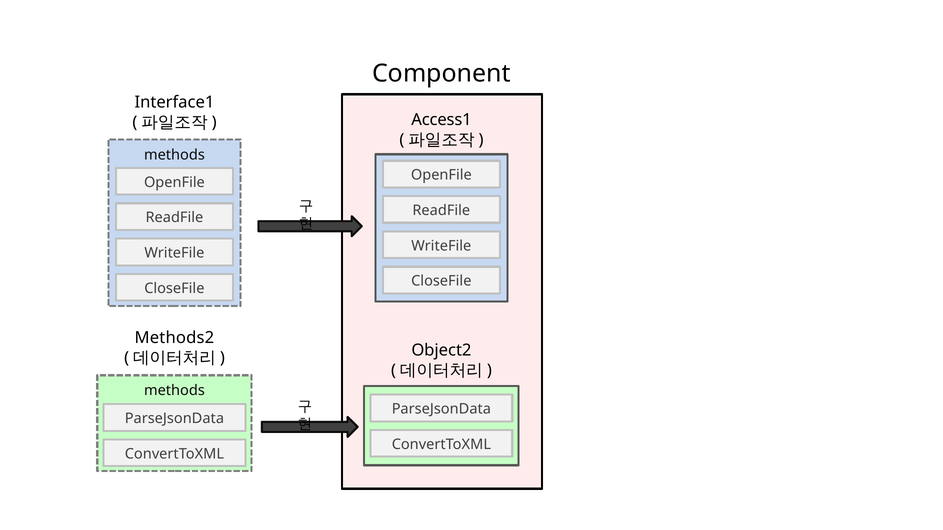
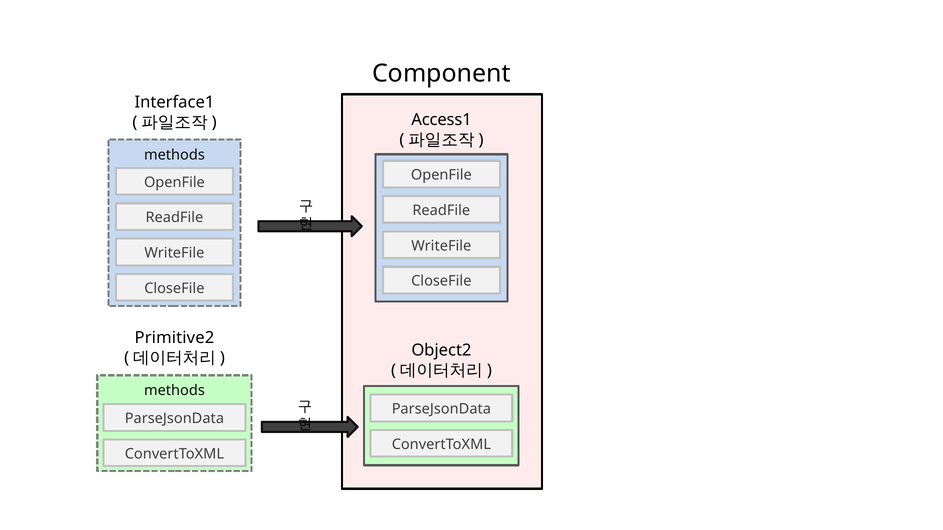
Methods2: Methods2 -> Primitive2 (174, 338)
